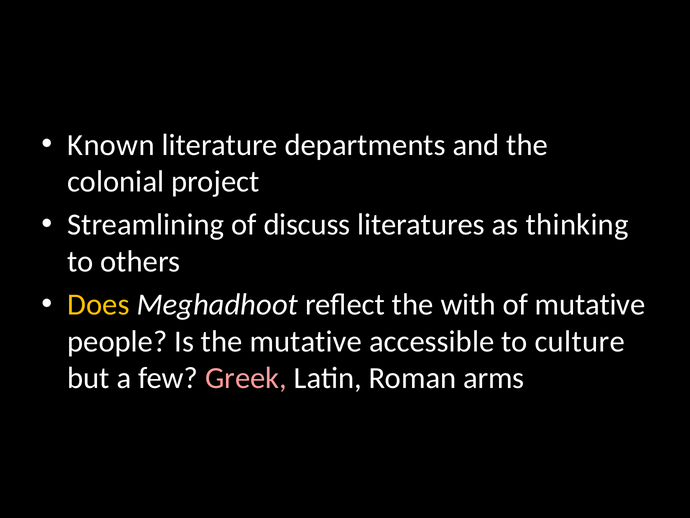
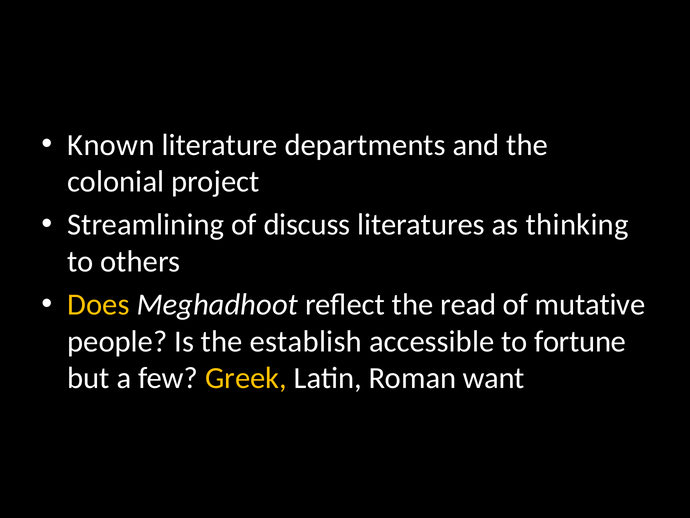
with: with -> read (468, 304)
the mutative: mutative -> establish (306, 341)
culture: culture -> fortune (580, 341)
Greek colour: pink -> yellow (246, 378)
arms: arms -> want (494, 378)
